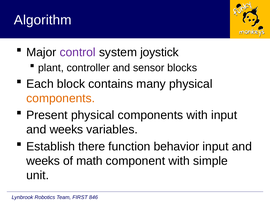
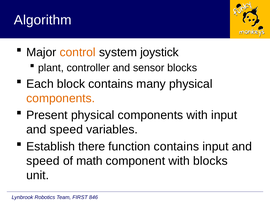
control colour: purple -> orange (78, 52)
weeks: weeks -> speed (66, 129)
function behavior: behavior -> contains (176, 146)
weeks: weeks -> speed (43, 160)
with simple: simple -> blocks (210, 160)
